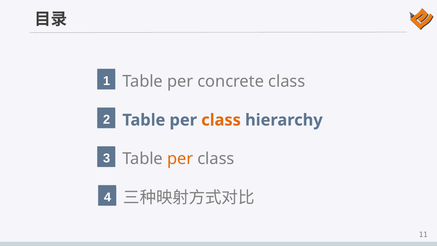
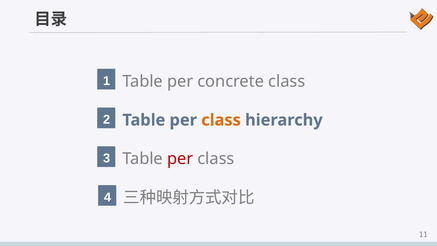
per colour: orange -> red (180, 159)
